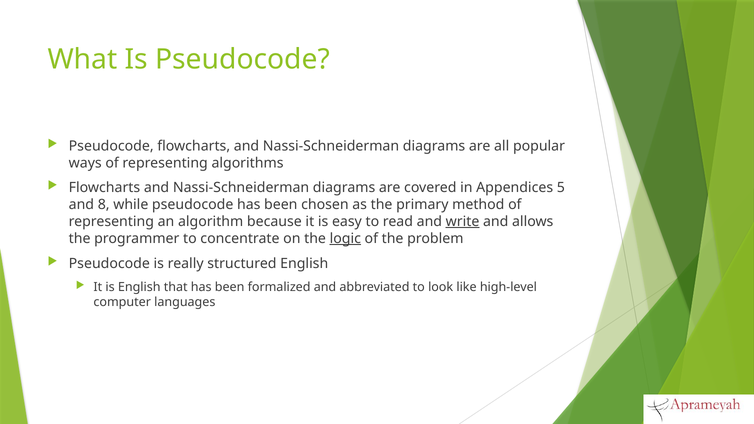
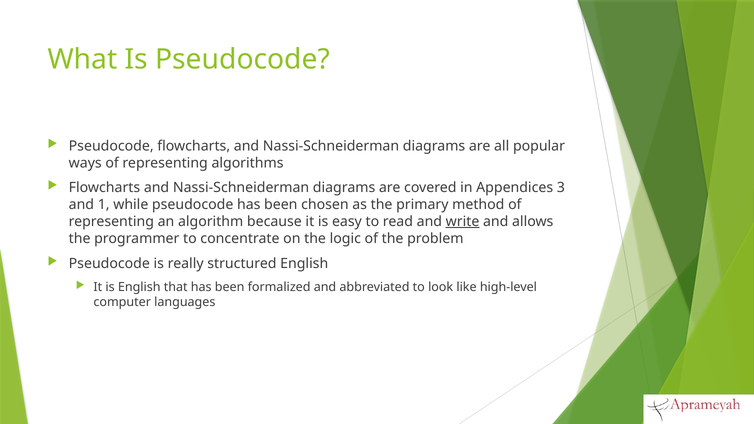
5: 5 -> 3 (561, 188)
8: 8 -> 1 (104, 205)
logic underline: present -> none (345, 239)
